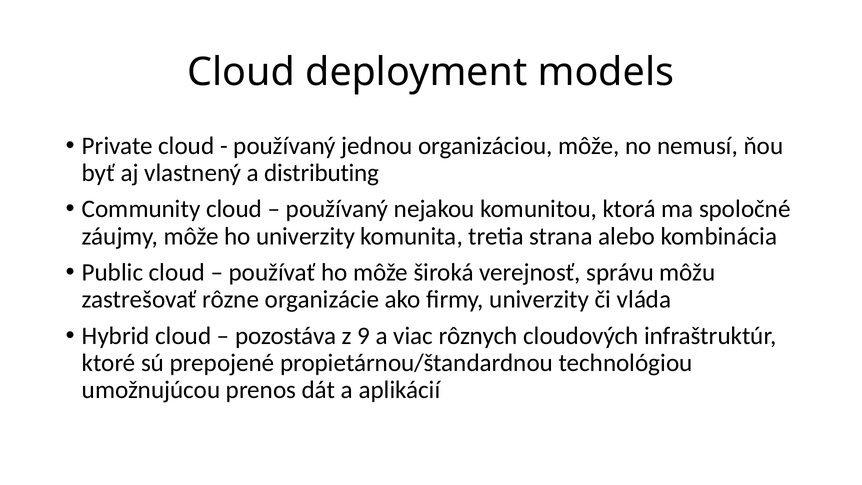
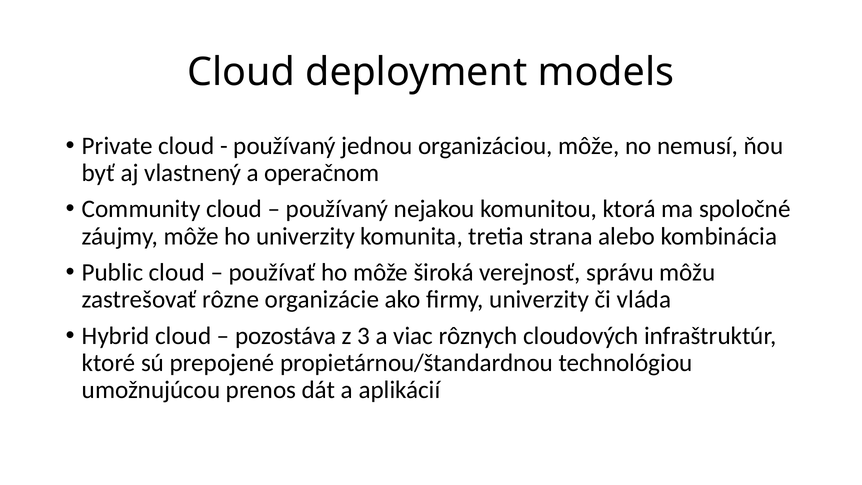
distributing: distributing -> operačnom (322, 173)
9: 9 -> 3 (364, 336)
